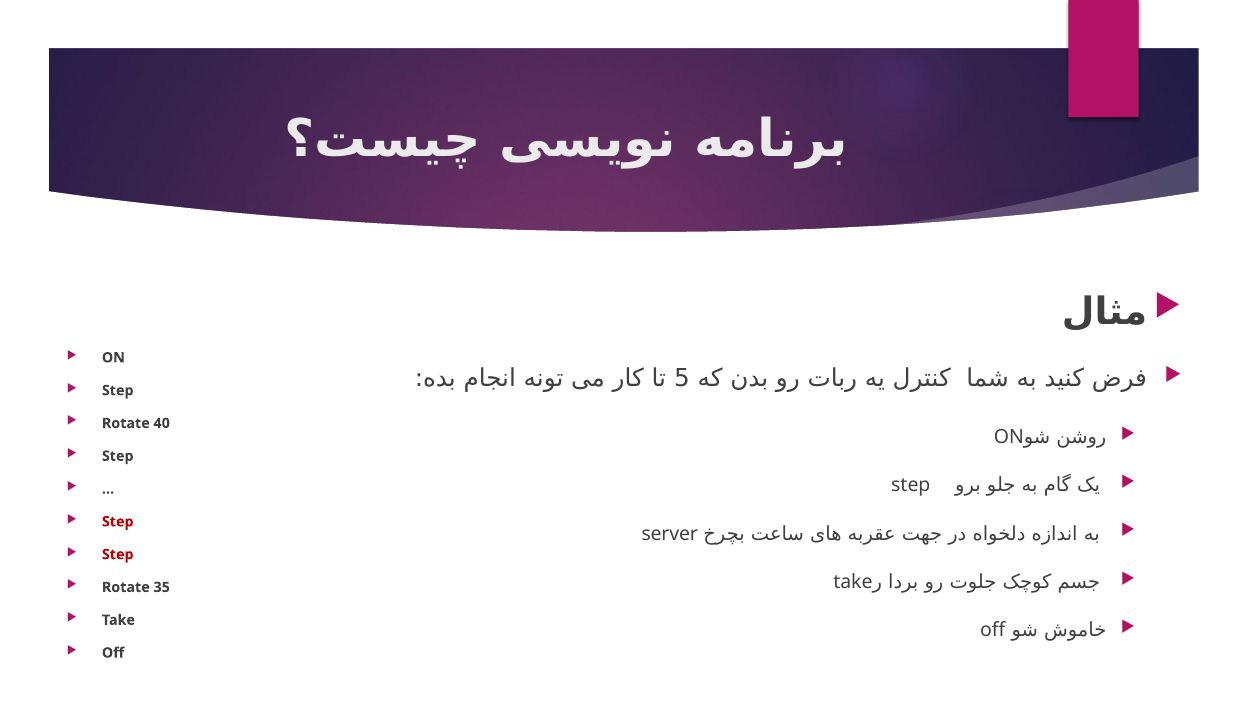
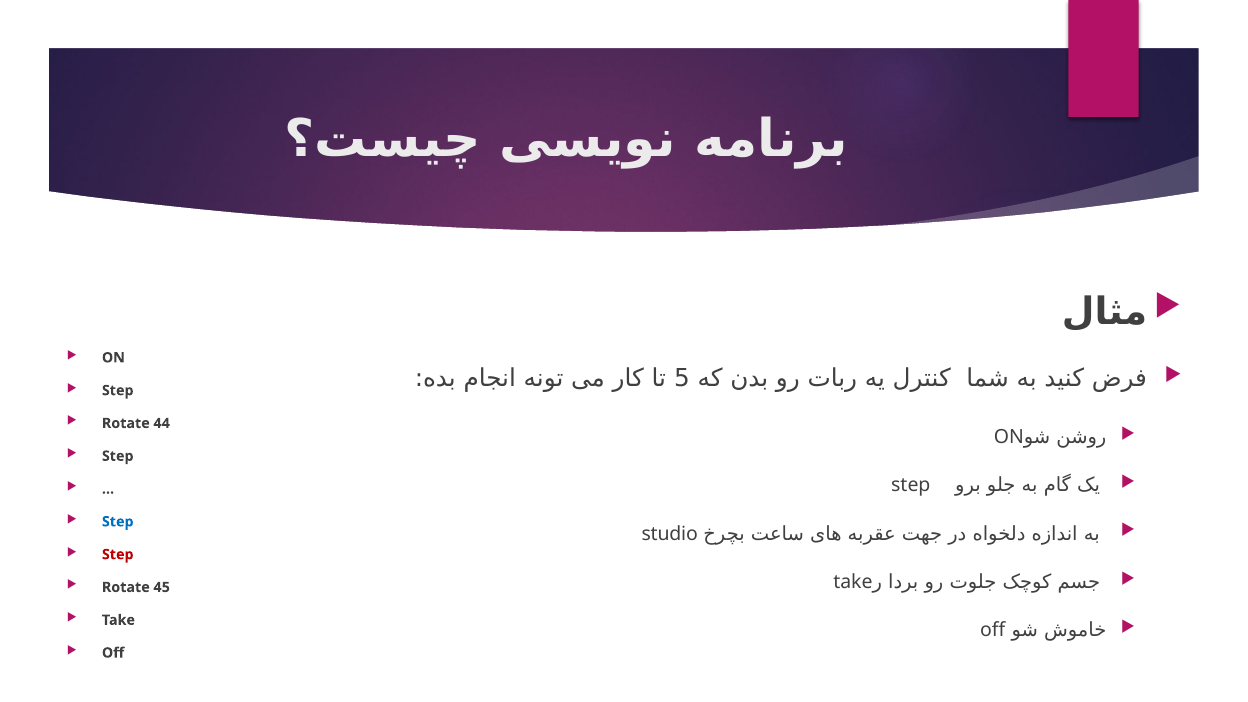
40: 40 -> 44 (162, 423)
Step colour: red -> blue (118, 522)
server: server -> studio (670, 534)
35: 35 -> 45 (162, 587)
